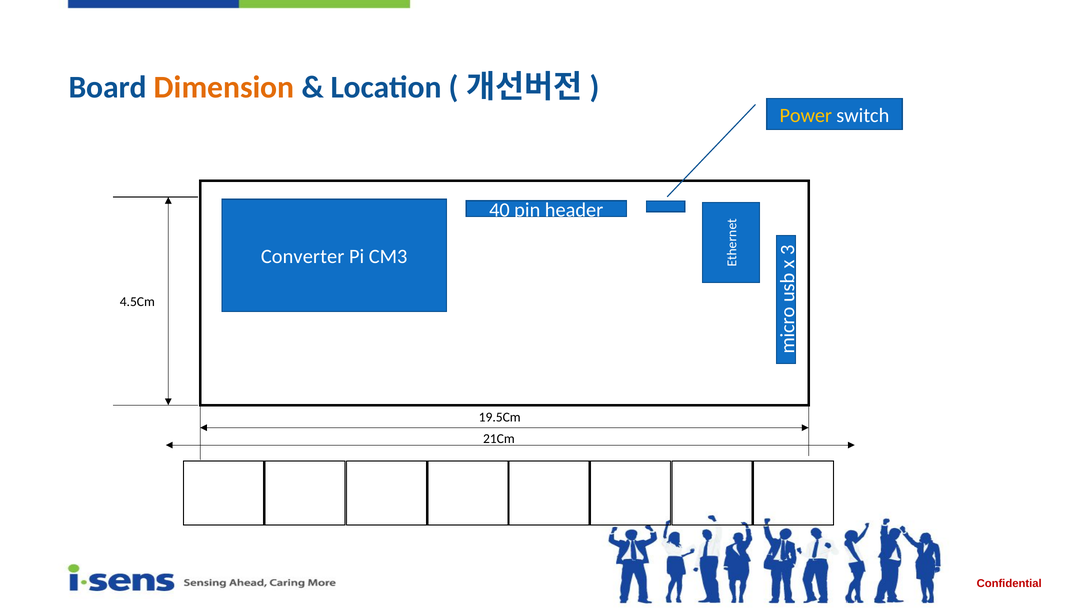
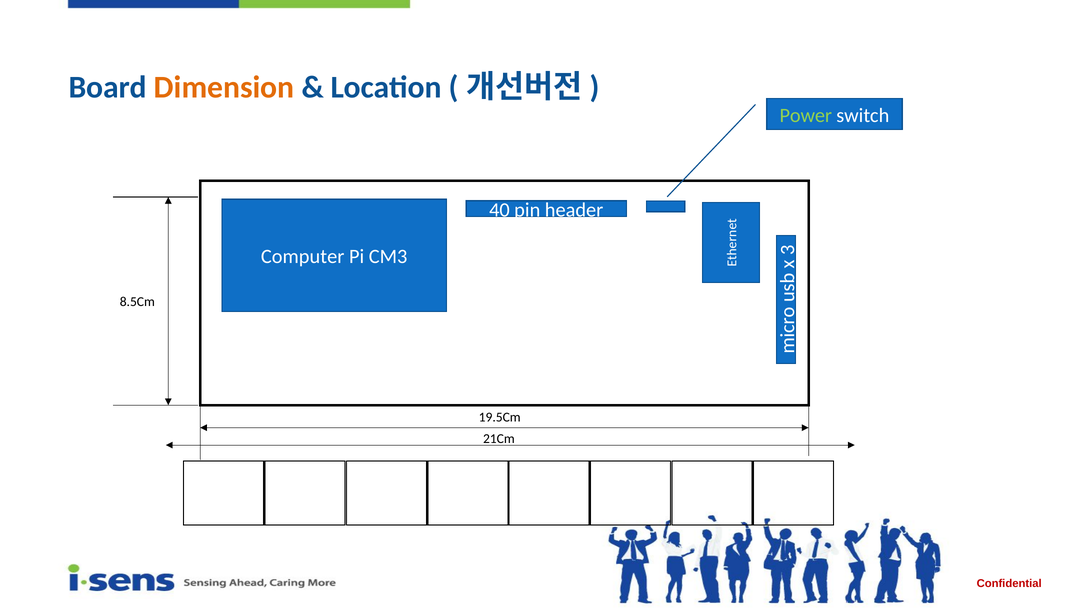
Power colour: yellow -> light green (806, 116)
Converter: Converter -> Computer (303, 257)
4.5Cm: 4.5Cm -> 8.5Cm (137, 302)
